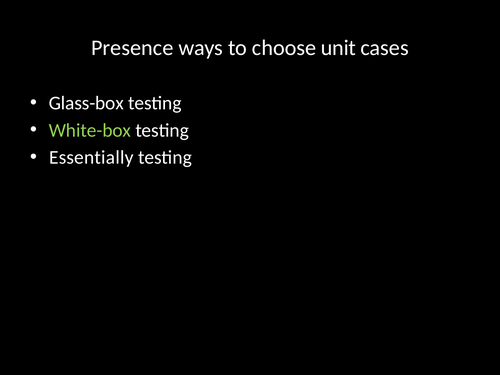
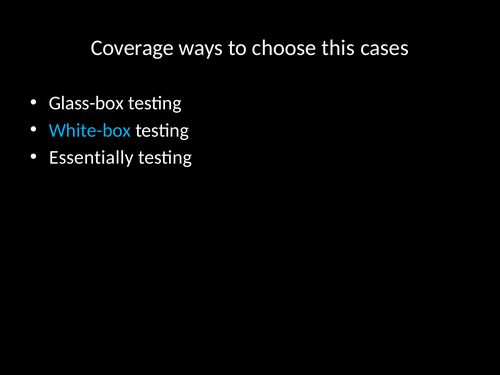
Presence: Presence -> Coverage (132, 48)
unit: unit -> this (338, 48)
White-box colour: light green -> light blue (90, 130)
